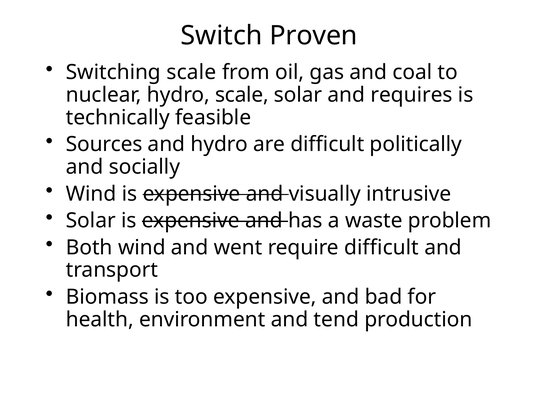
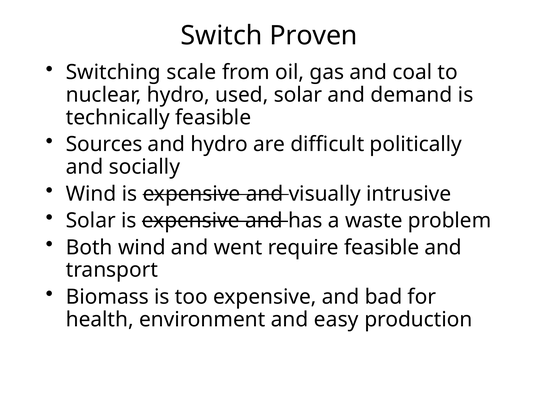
hydro scale: scale -> used (242, 95)
requires: requires -> demand (411, 95)
require difficult: difficult -> feasible (382, 247)
tend: tend -> easy (336, 319)
